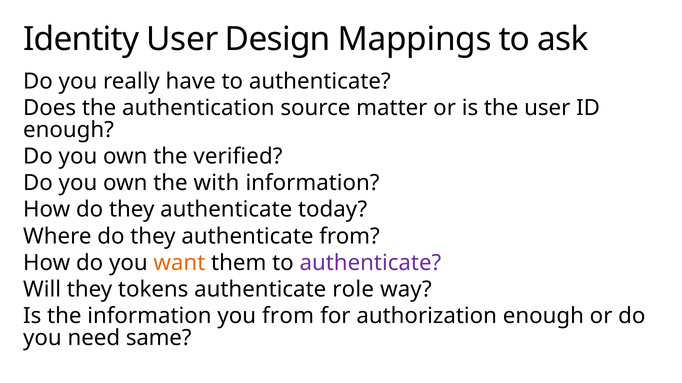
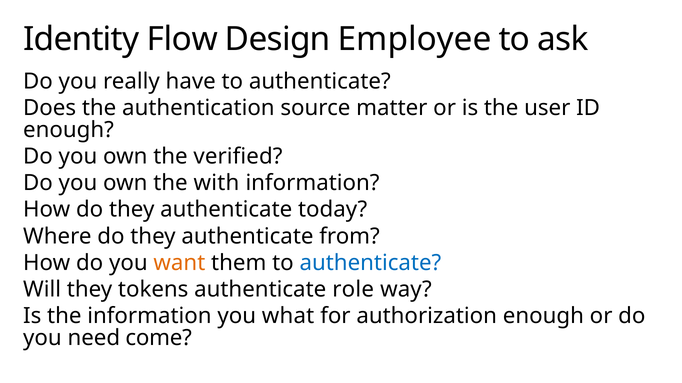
Identity User: User -> Flow (182, 39)
Mappings: Mappings -> Employee (415, 39)
authenticate colour: purple -> blue (370, 263)
you from: from -> what (288, 317)
same: same -> come (159, 338)
